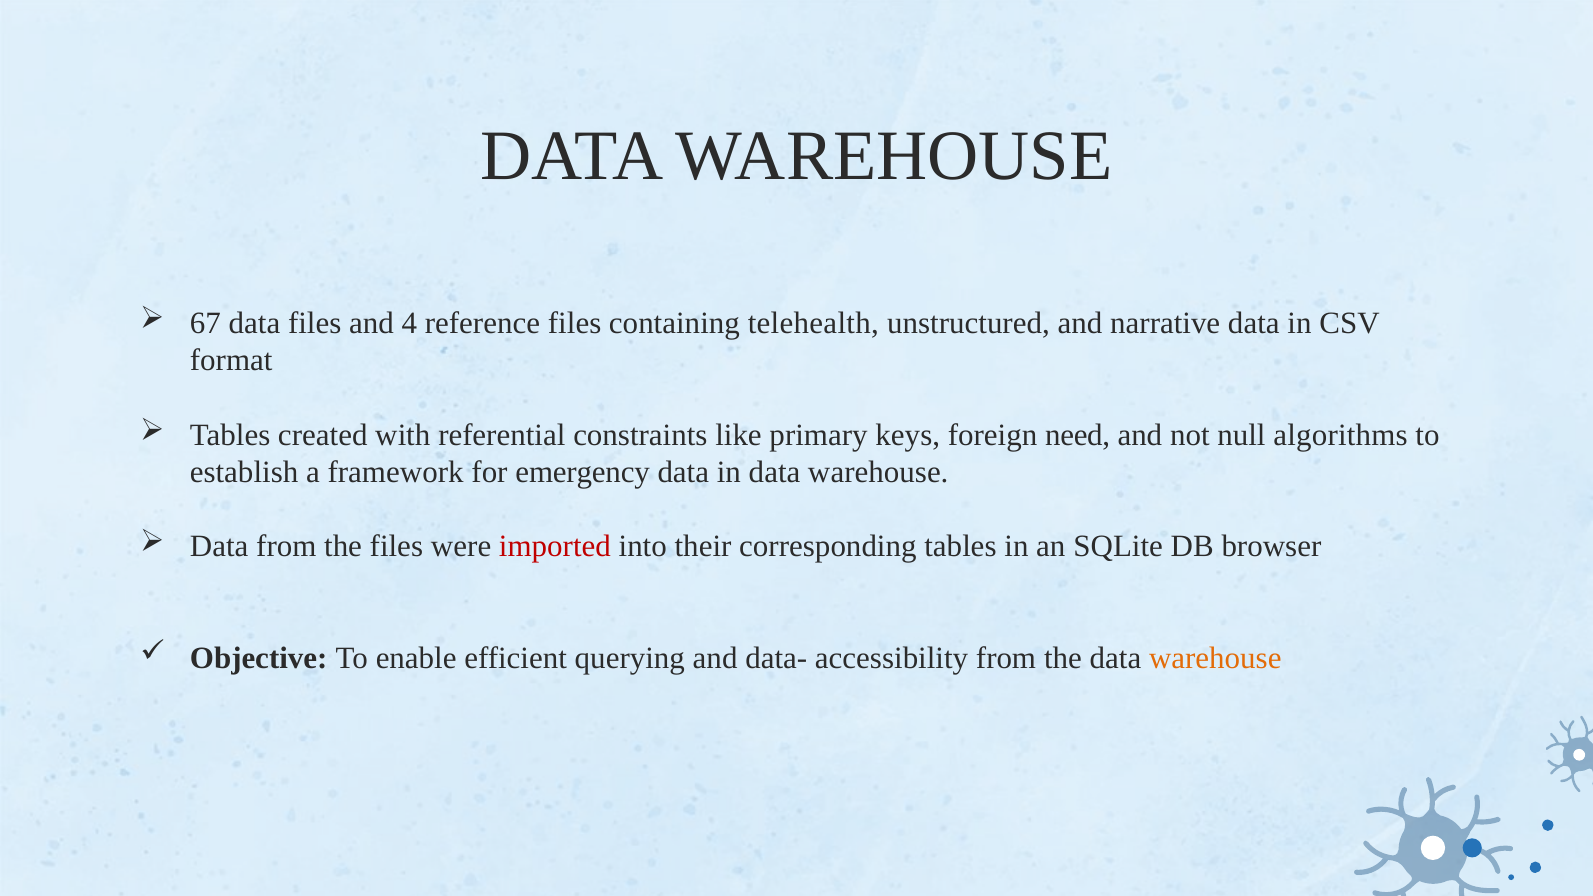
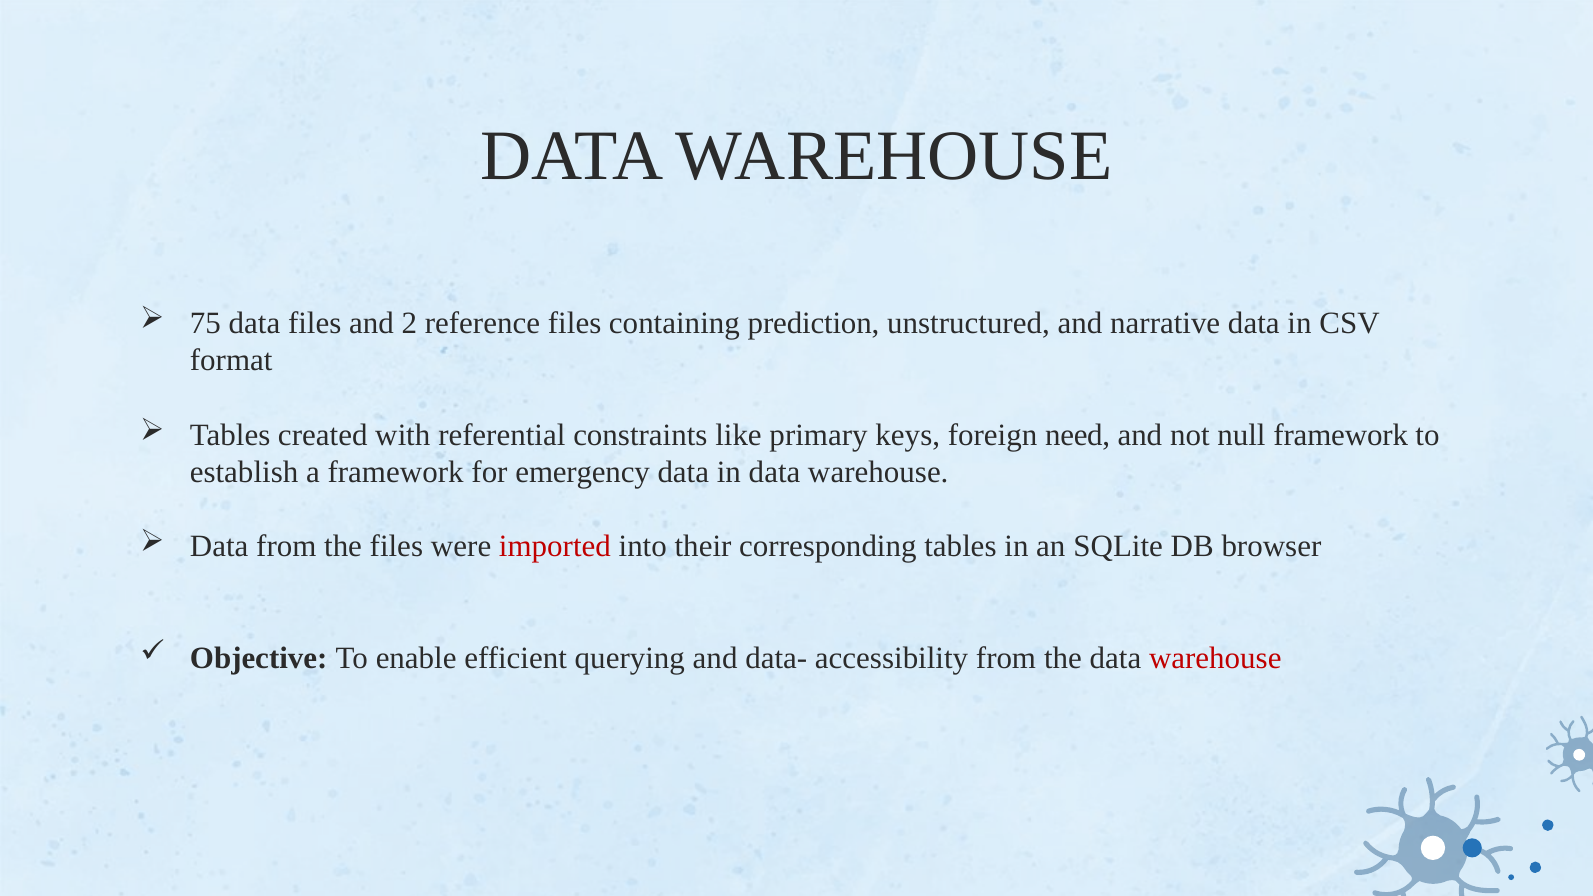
67: 67 -> 75 (205, 323)
4: 4 -> 2 (409, 323)
telehealth: telehealth -> prediction (814, 323)
null algorithms: algorithms -> framework (1341, 435)
warehouse colour: orange -> red (1215, 658)
